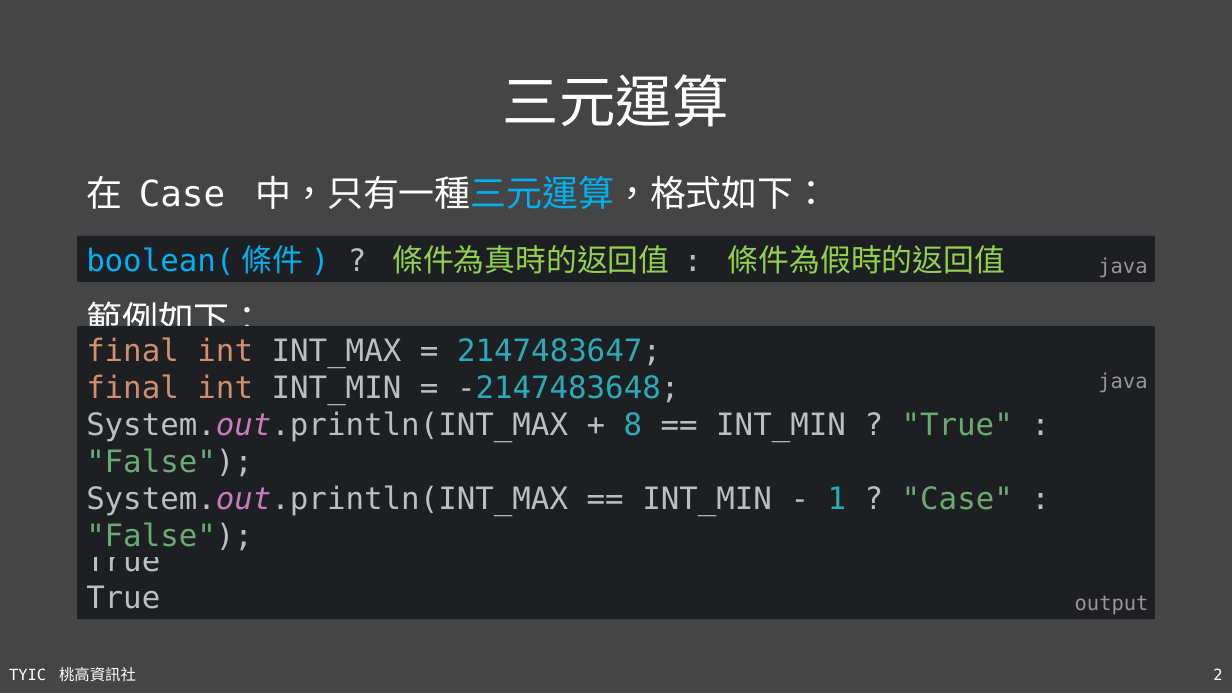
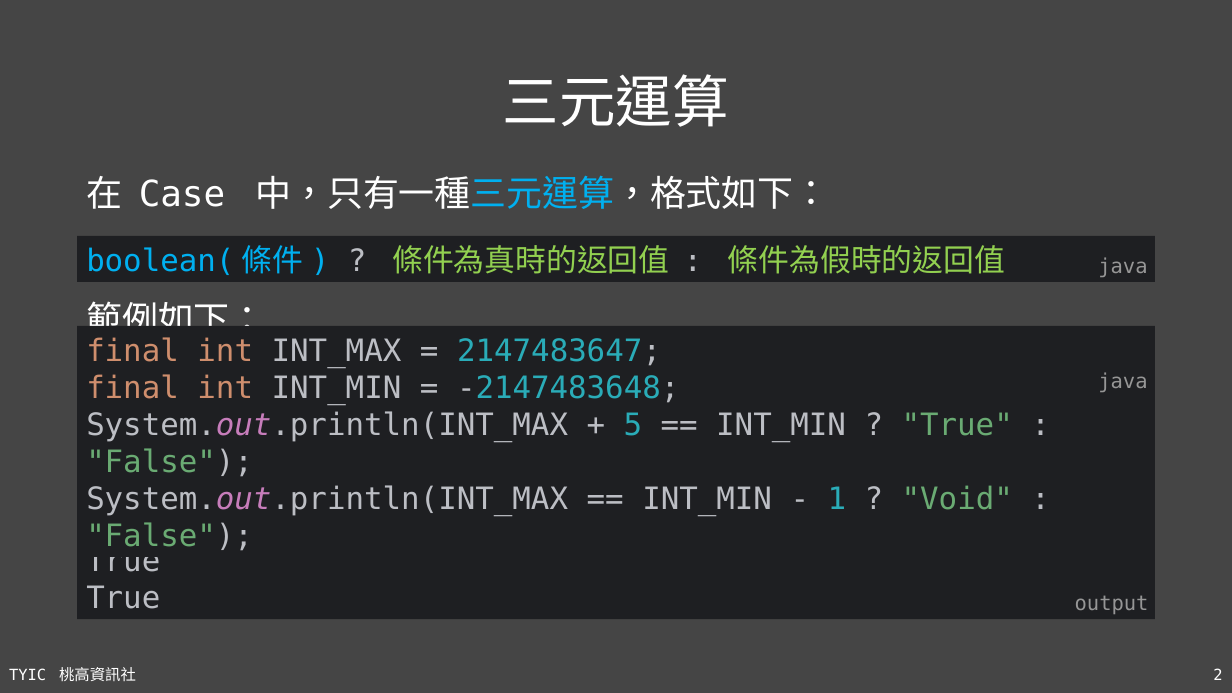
8: 8 -> 5 (633, 425)
Case: Case -> Void (957, 499)
